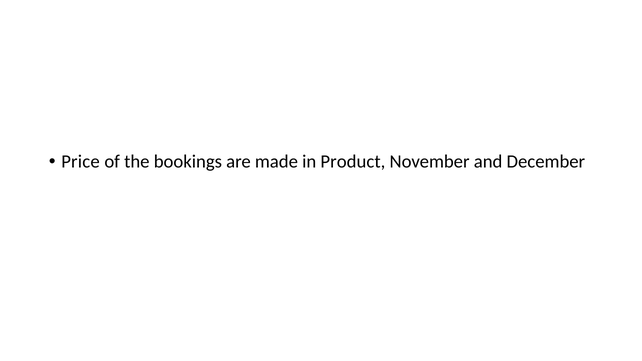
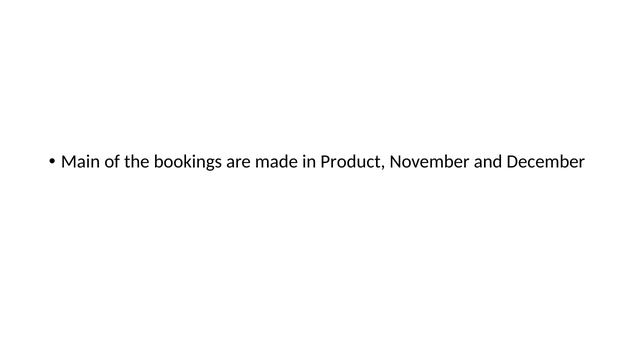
Price: Price -> Main (81, 162)
